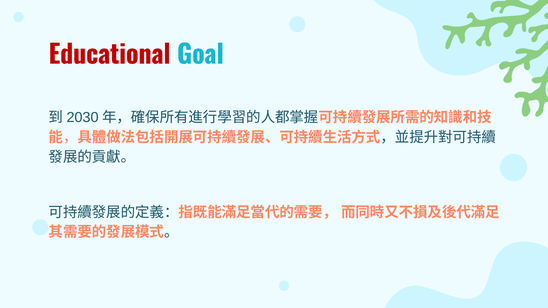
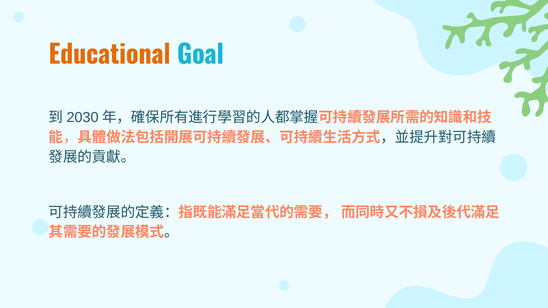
Educational colour: red -> orange (110, 55)
